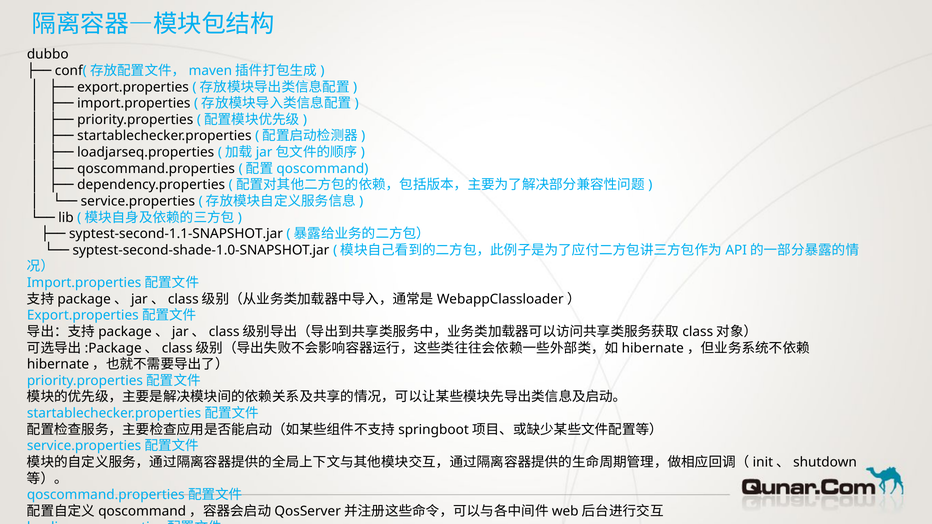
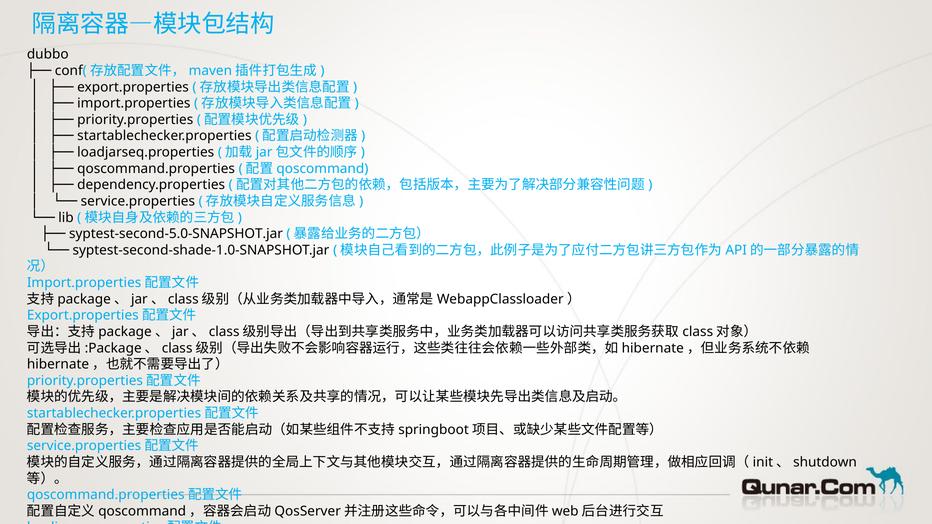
syptest-second-1.1-SNAPSHOT.jar: syptest-second-1.1-SNAPSHOT.jar -> syptest-second-5.0-SNAPSHOT.jar (176, 234)
